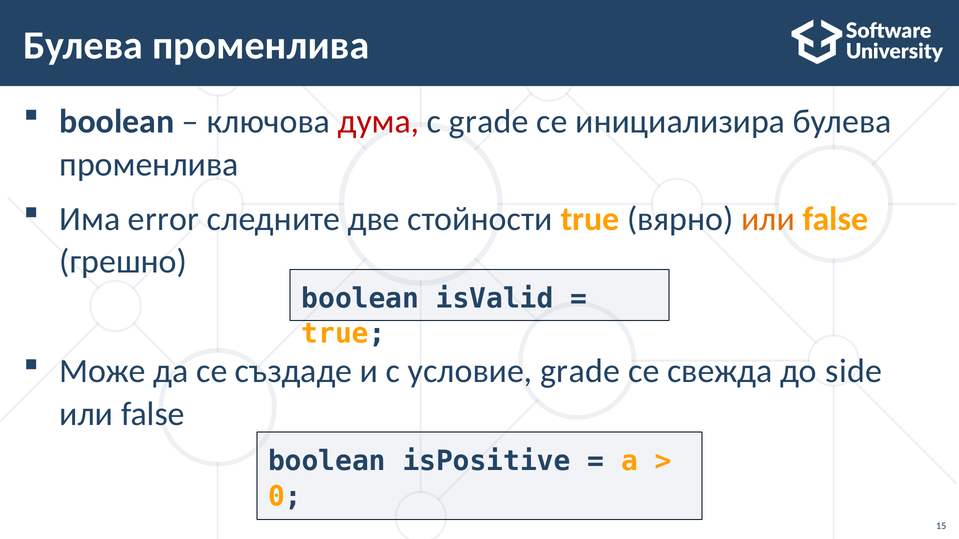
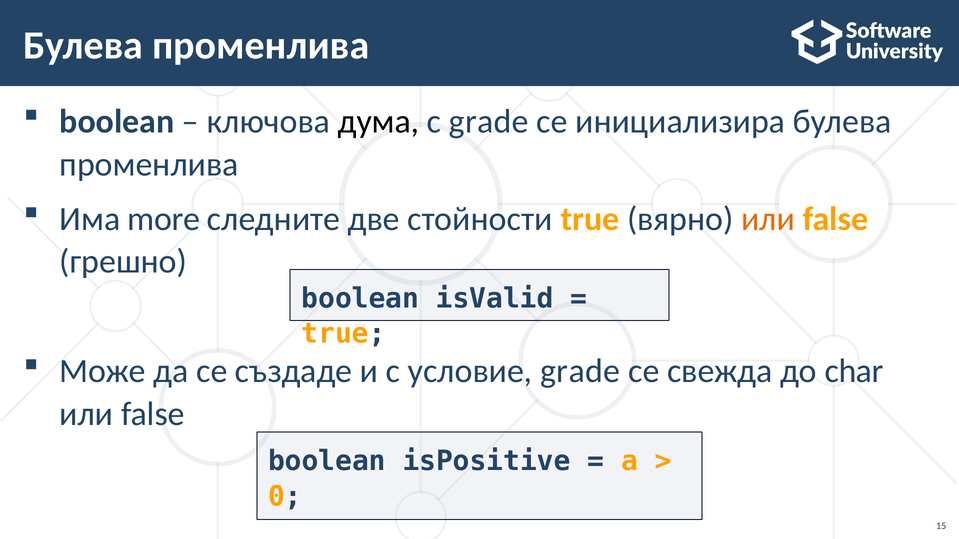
дума colour: red -> black (379, 122)
error: error -> more (164, 219)
side: side -> char (854, 371)
